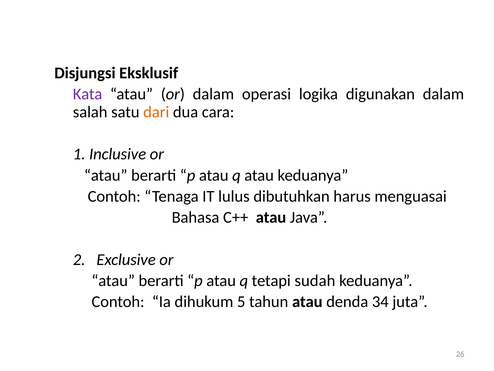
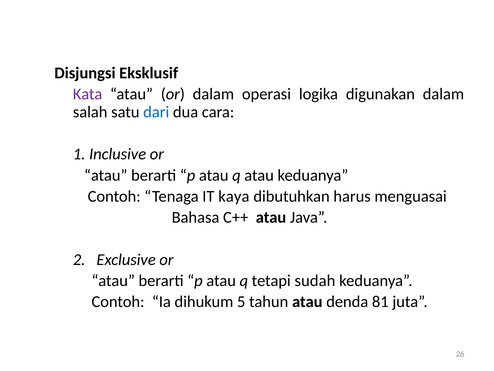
dari colour: orange -> blue (156, 112)
lulus: lulus -> kaya (234, 196)
34: 34 -> 81 (380, 301)
